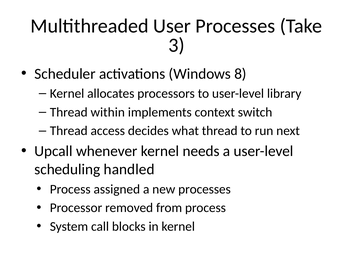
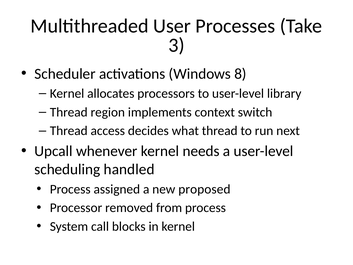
within: within -> region (108, 112)
new processes: processes -> proposed (204, 189)
